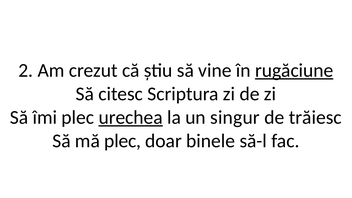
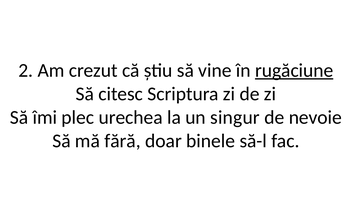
urechea underline: present -> none (131, 117)
trăiesc: trăiesc -> nevoie (315, 117)
mă plec: plec -> fără (123, 141)
